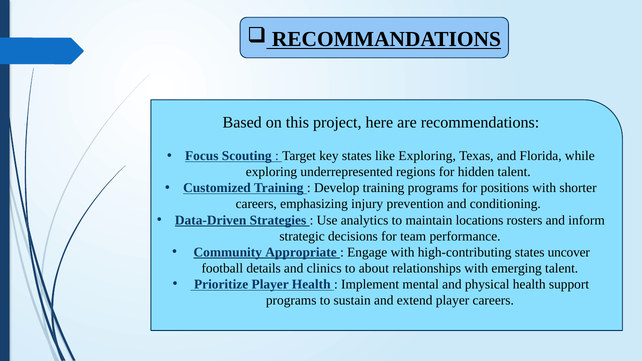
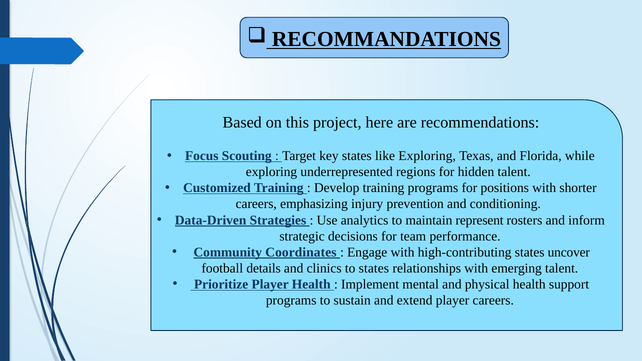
locations: locations -> represent (480, 220)
Appropriate: Appropriate -> Coordinates (301, 252)
to about: about -> states (374, 268)
